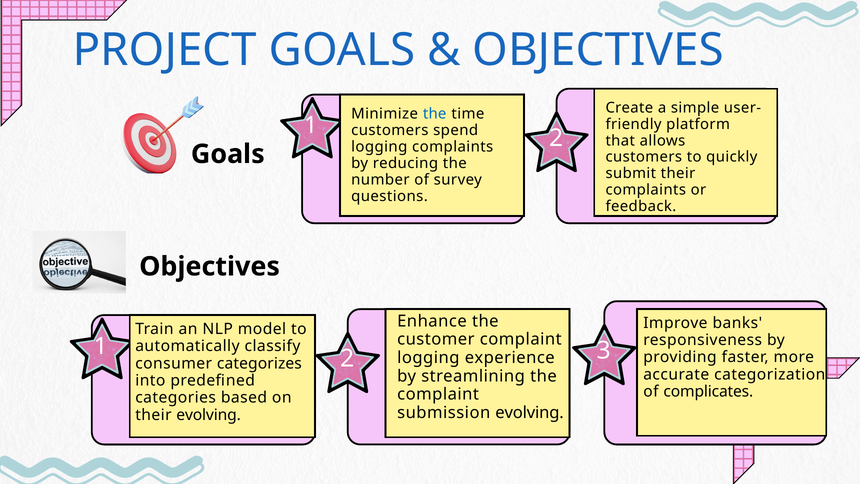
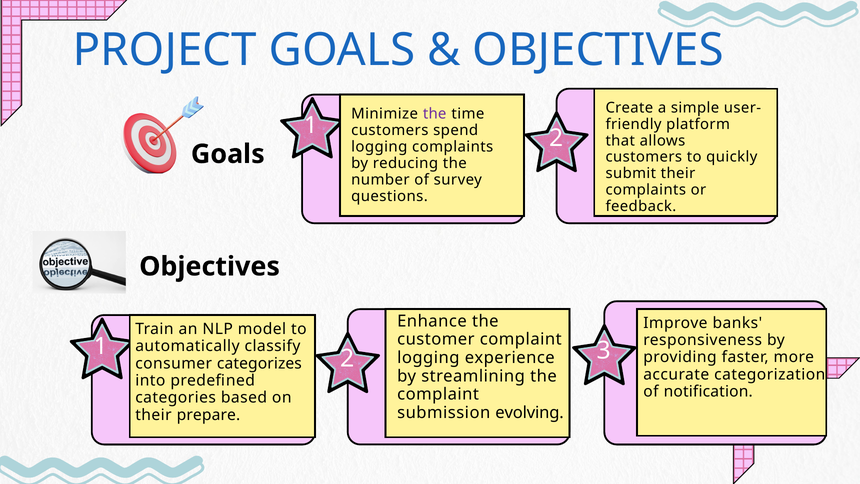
the colour: blue -> purple (435, 114)
complicates: complicates -> notification (708, 391)
their evolving: evolving -> prepare (208, 415)
